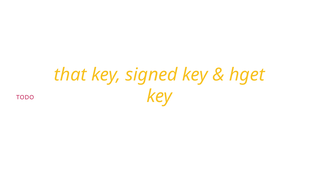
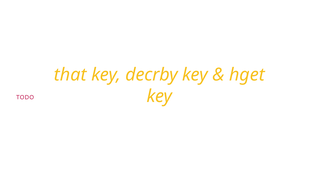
signed: signed -> decrby (152, 75)
